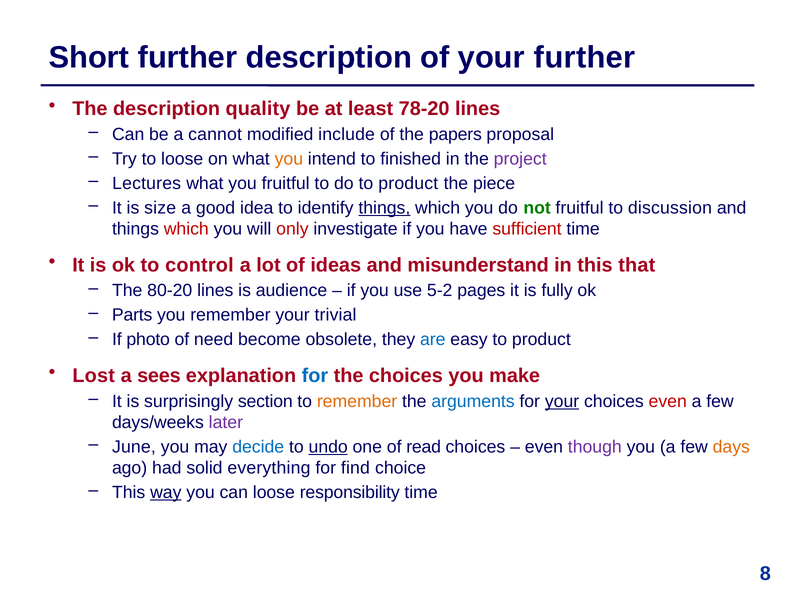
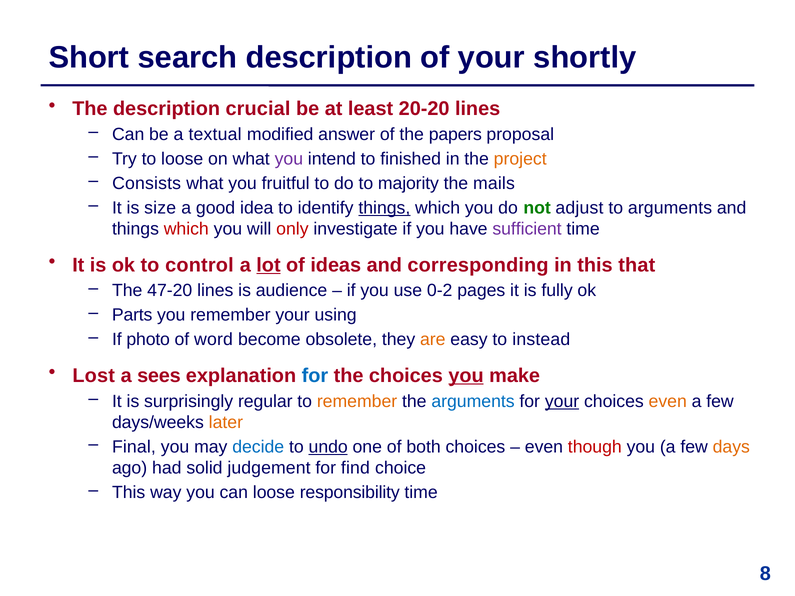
Short further: further -> search (187, 58)
your further: further -> shortly (585, 58)
quality: quality -> crucial (258, 109)
78-20: 78-20 -> 20-20 (424, 109)
cannot: cannot -> textual (215, 134)
include: include -> answer (347, 134)
you colour: orange -> purple (289, 159)
project colour: purple -> orange (520, 159)
Lectures: Lectures -> Consists (147, 184)
do to product: product -> majority (408, 184)
piece: piece -> mails (494, 184)
not fruitful: fruitful -> adjust (579, 208)
to discussion: discussion -> arguments (670, 208)
sufficient colour: red -> purple (527, 229)
lot underline: none -> present (268, 265)
misunderstand: misunderstand -> corresponding (478, 265)
80-20: 80-20 -> 47-20 (170, 291)
5-2: 5-2 -> 0-2 (440, 291)
trivial: trivial -> using (336, 315)
need: need -> word (214, 340)
are colour: blue -> orange (433, 340)
easy to product: product -> instead (541, 340)
you underline: none -> present (466, 376)
section: section -> regular (265, 401)
even colour: red -> orange (668, 401)
later colour: purple -> orange (226, 423)
June: June -> Final (134, 447)
read: read -> both (424, 447)
though colour: purple -> red (595, 447)
everything: everything -> judgement (269, 468)
way underline: present -> none (166, 493)
